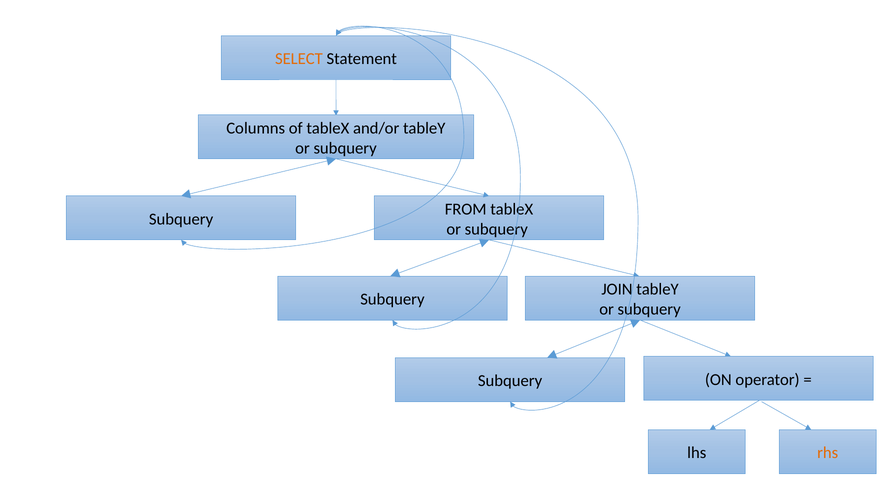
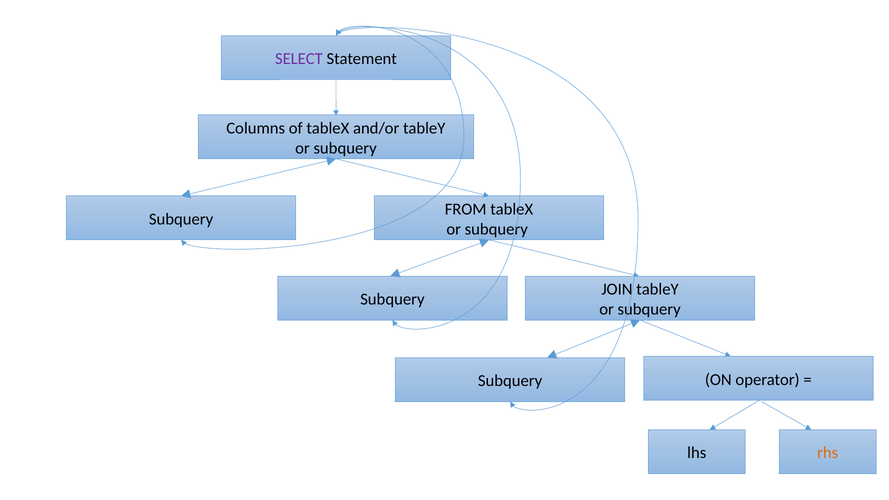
SELECT colour: orange -> purple (299, 59)
